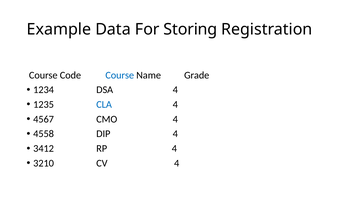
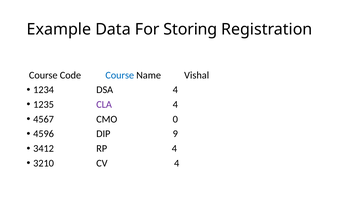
Grade: Grade -> Vishal (197, 75)
CLA colour: blue -> purple (104, 104)
CMO 4: 4 -> 0 (175, 119)
4558: 4558 -> 4596 (44, 134)
DIP 4: 4 -> 9 (175, 134)
